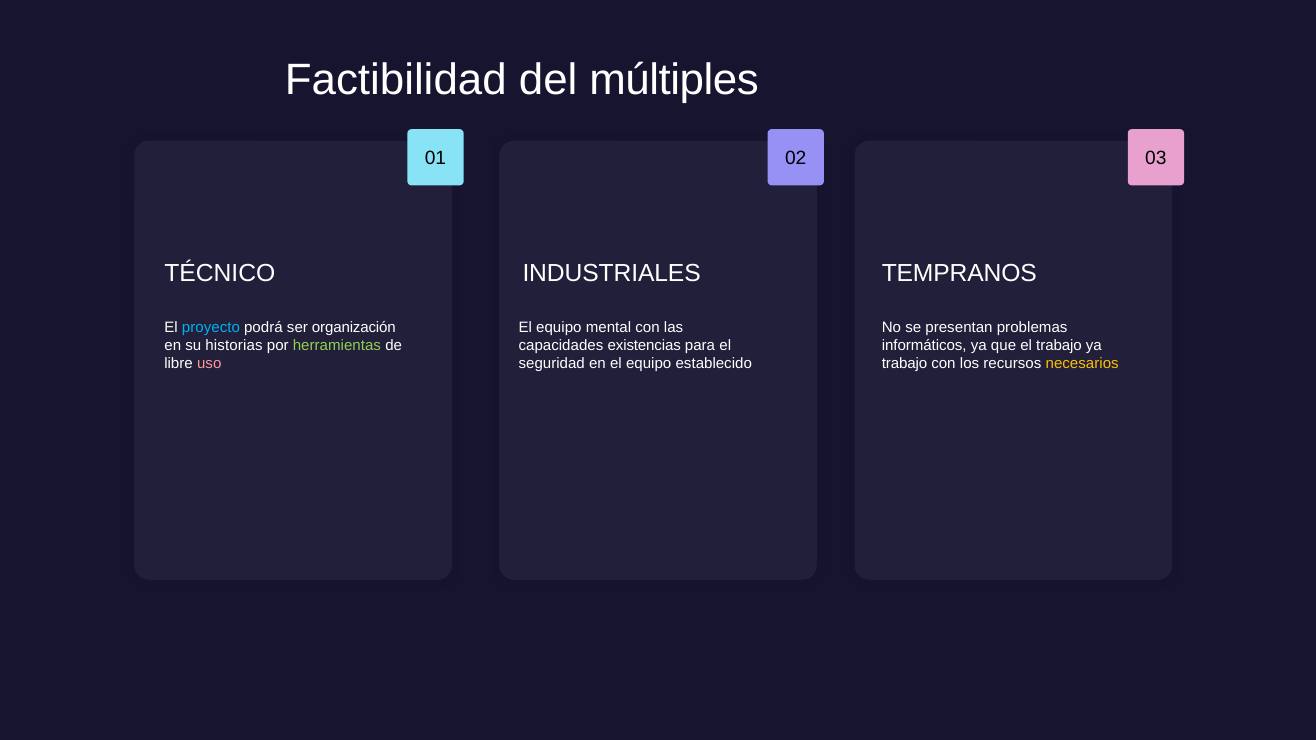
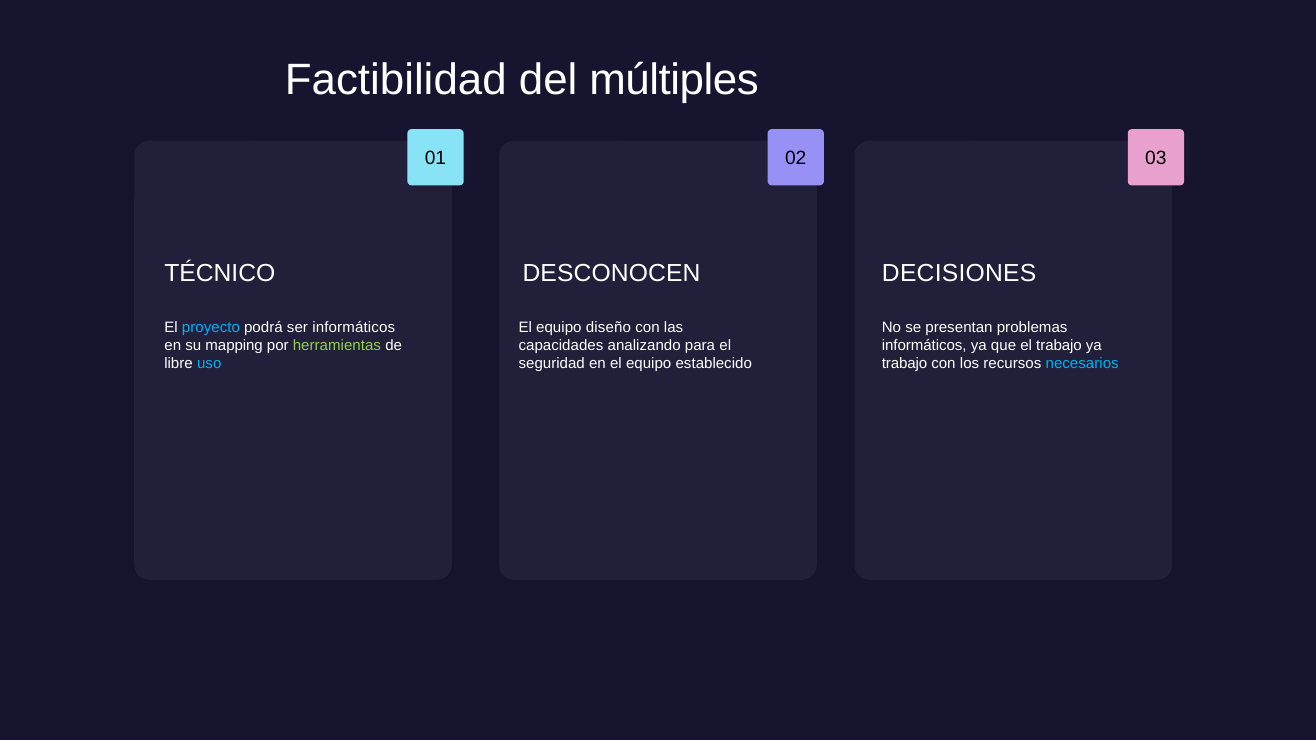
INDUSTRIALES: INDUSTRIALES -> DESCONOCEN (611, 273)
TEMPRANOS: TEMPRANOS -> DECISIONES (959, 273)
ser organización: organización -> informáticos (354, 327)
mental: mental -> diseño (608, 327)
historias: historias -> mapping (234, 345)
existencias: existencias -> analizando (644, 345)
uso colour: pink -> light blue (209, 363)
necesarios colour: yellow -> light blue (1082, 363)
